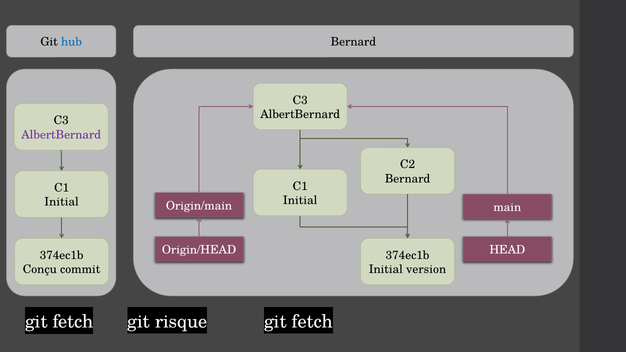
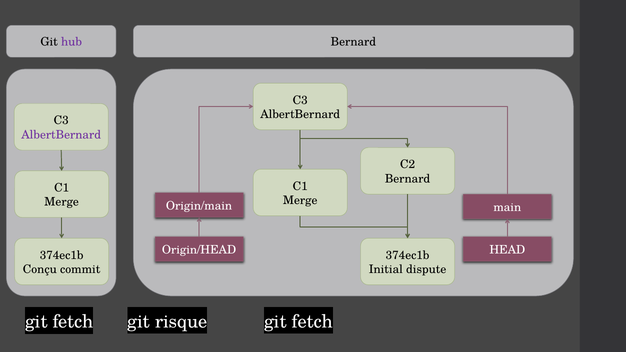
hub colour: blue -> purple (71, 42)
Initial: Initial -> Merge (300, 200)
Initial: Initial -> Merge (62, 202)
version: version -> dispute (426, 269)
